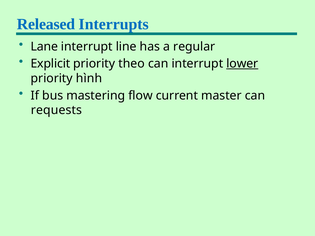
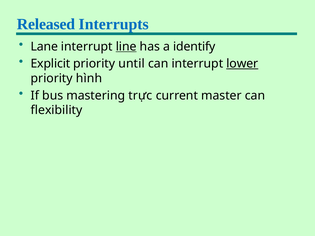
line underline: none -> present (126, 47)
regular: regular -> identify (194, 47)
theo: theo -> until (132, 64)
flow: flow -> trực (140, 96)
requests: requests -> flexibility (57, 110)
